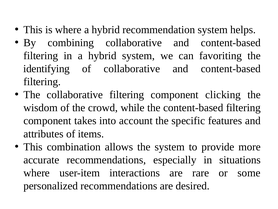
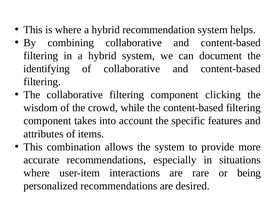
favoriting: favoriting -> document (221, 56)
some: some -> being (249, 172)
